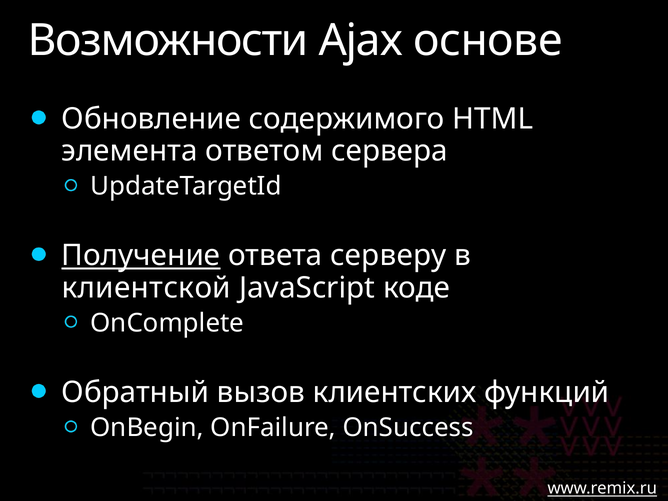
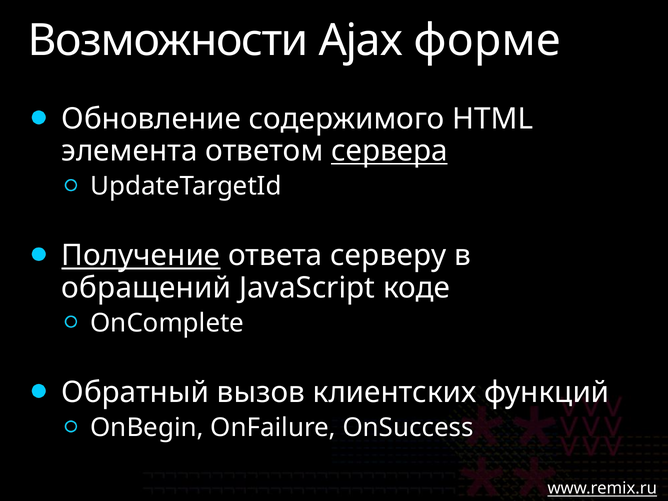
основе: основе -> форме (487, 41)
сервера underline: none -> present (389, 151)
клиентской: клиентской -> обращений (146, 288)
